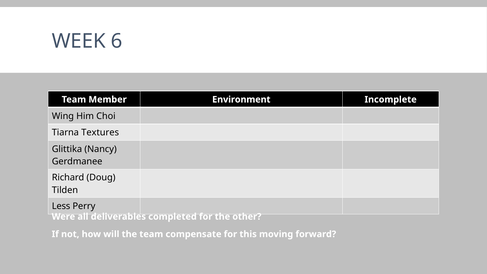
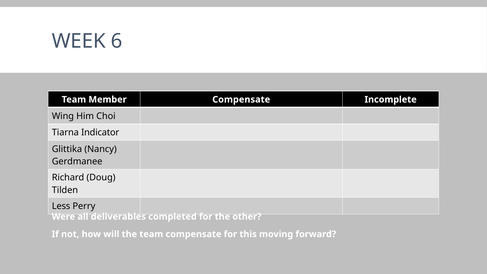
Member Environment: Environment -> Compensate (241, 99)
Textures: Textures -> Indicator (100, 133)
